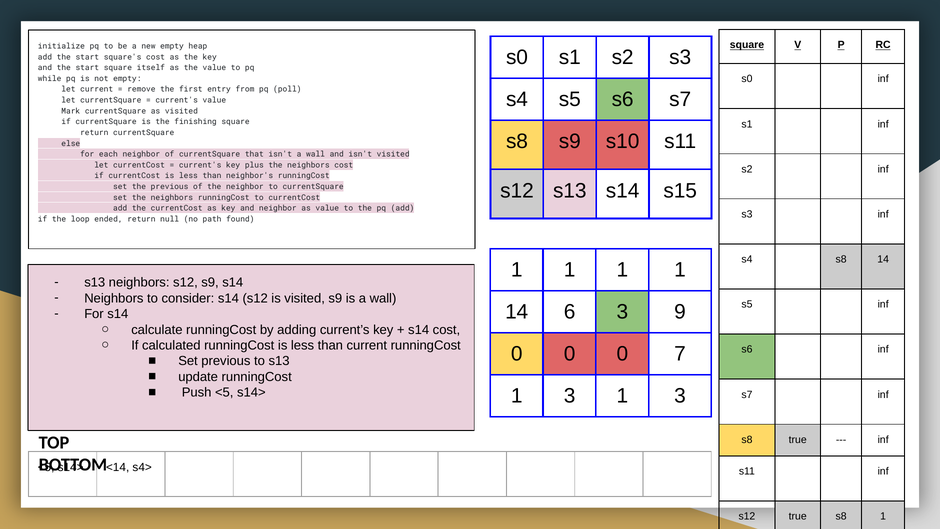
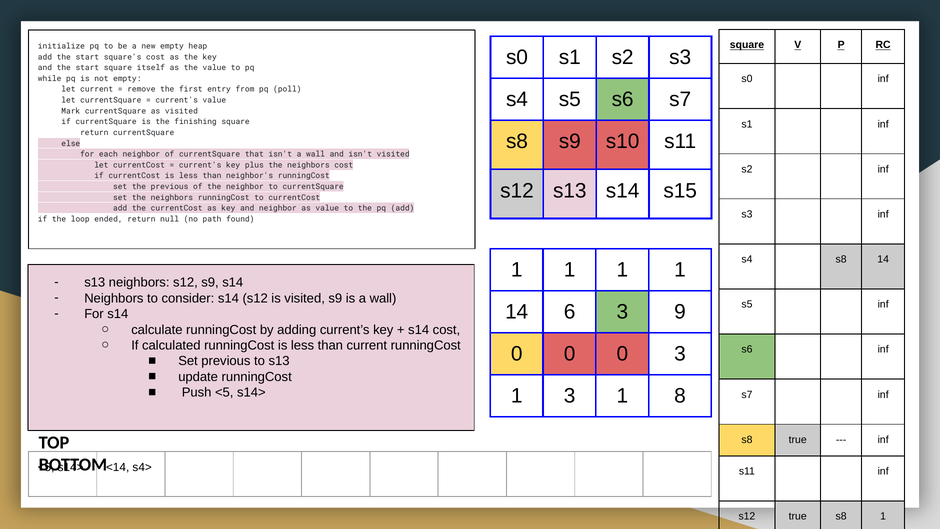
0 7: 7 -> 3 (680, 354)
3 1 3: 3 -> 8 (680, 396)
